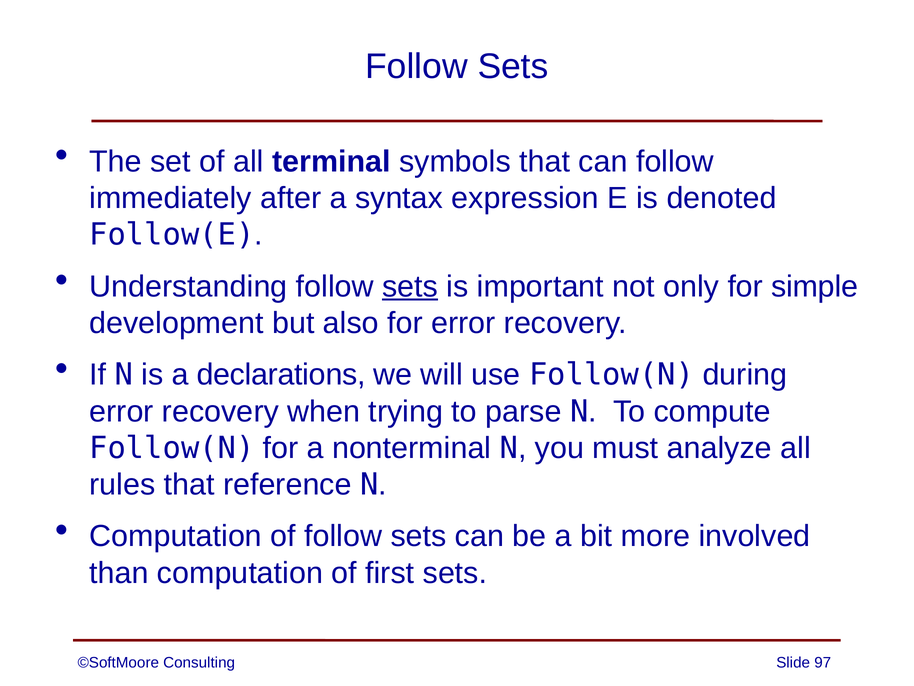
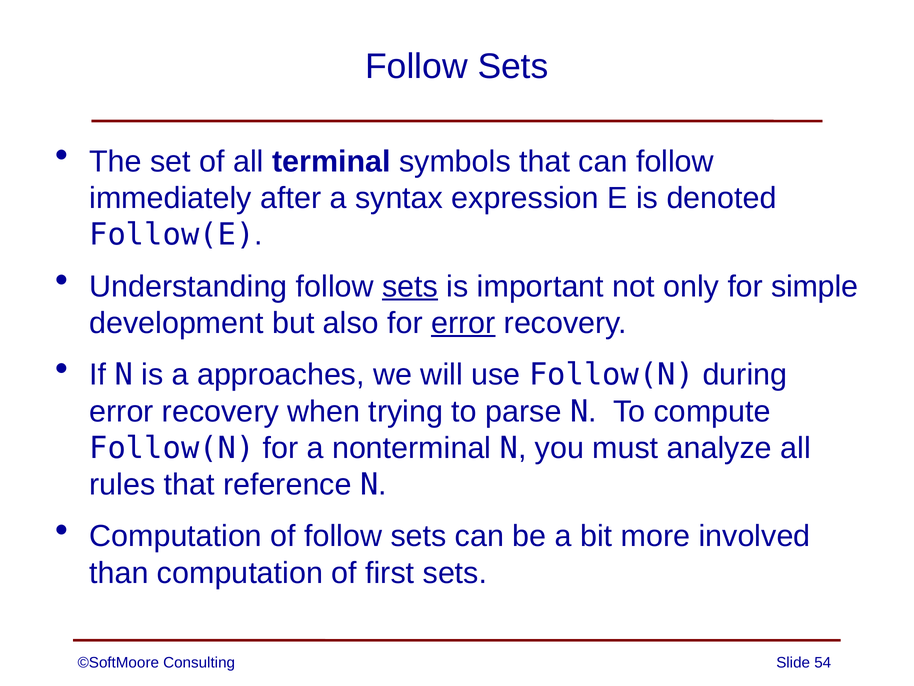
error underline: none -> present (463, 323)
declarations: declarations -> approaches (281, 375)
97: 97 -> 54 (823, 662)
